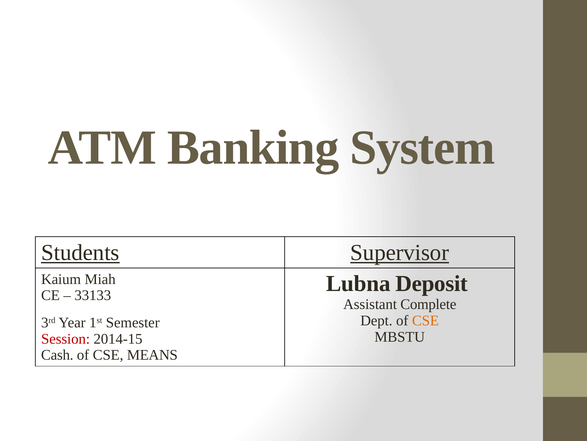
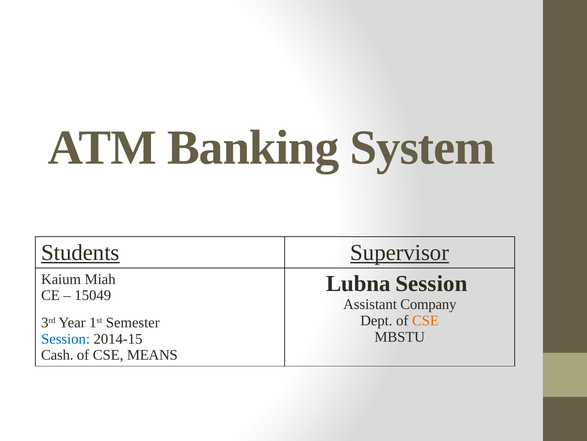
Lubna Deposit: Deposit -> Session (431, 283)
33133: 33133 -> 15049 (93, 295)
Complete: Complete -> Company (428, 304)
Session colour: red -> blue (66, 338)
